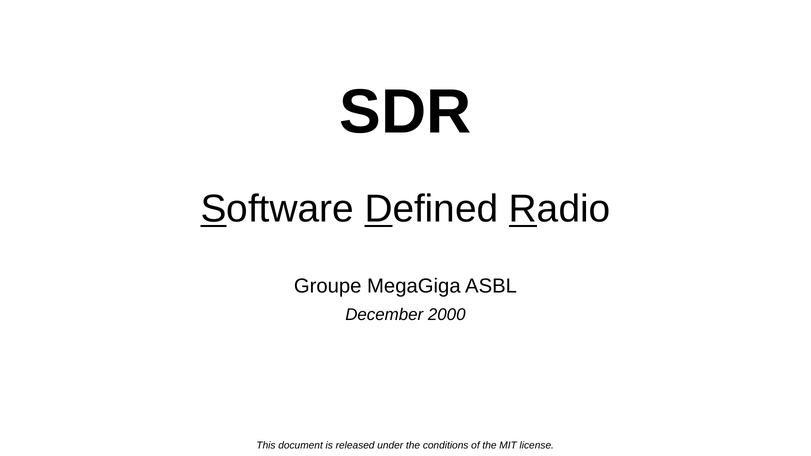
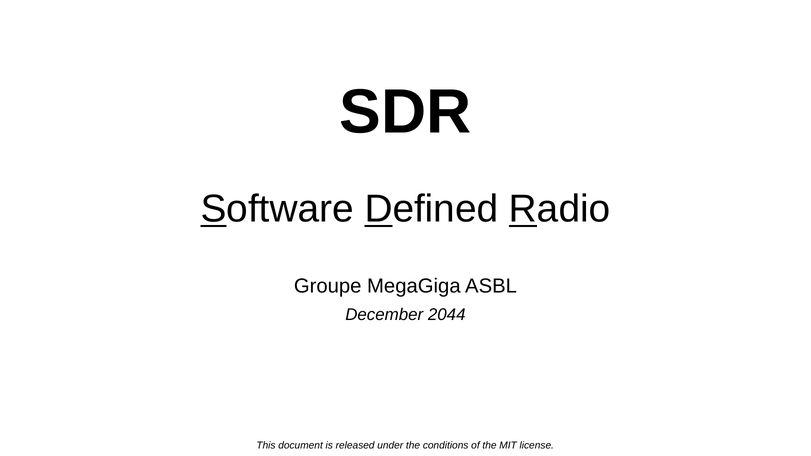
2000: 2000 -> 2044 (447, 315)
